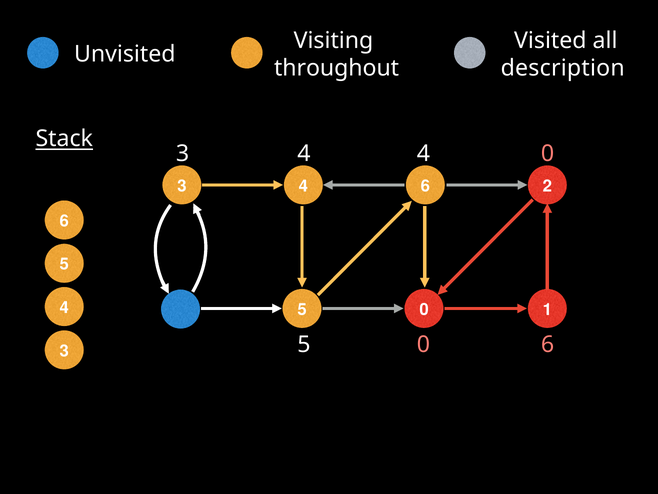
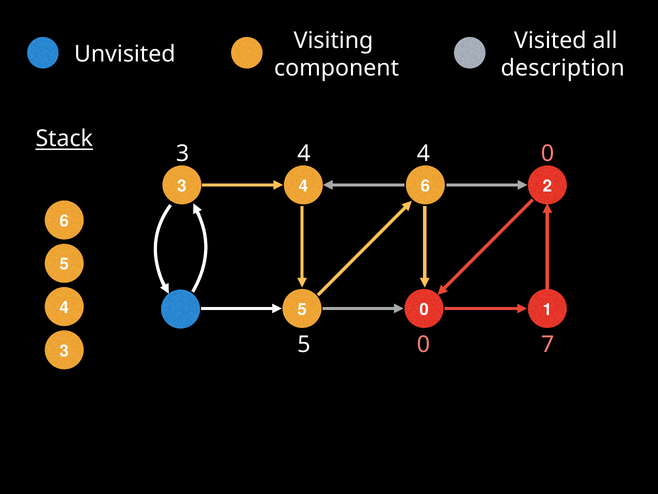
throughout: throughout -> component (337, 68)
0 6: 6 -> 7 (547, 344)
